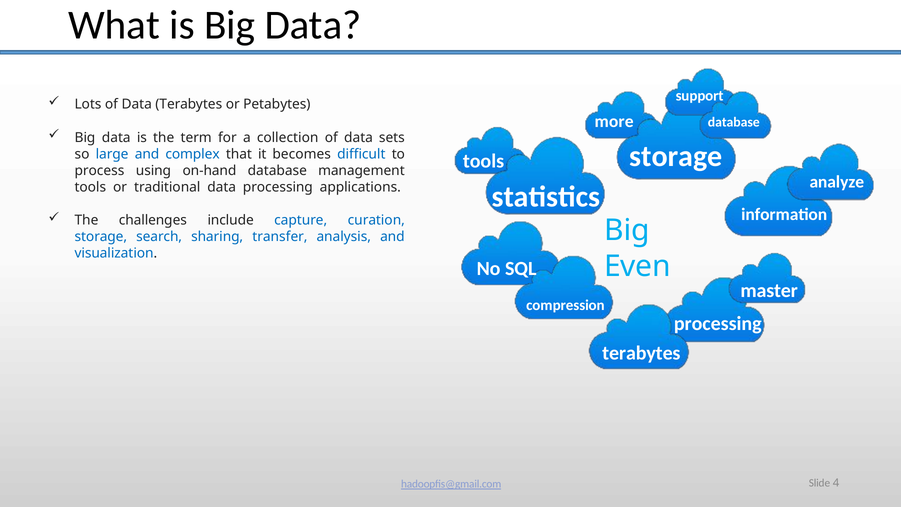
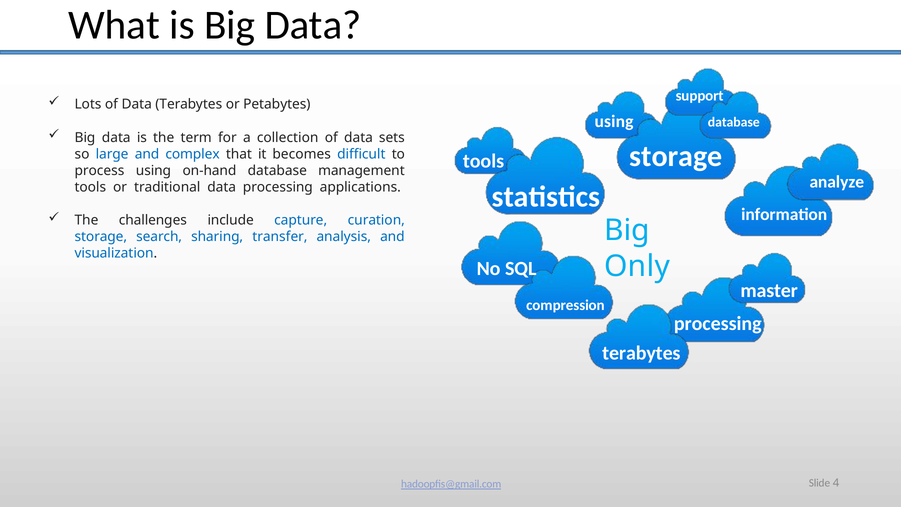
more: more -> using (614, 121)
Even: Even -> Only (637, 266)
